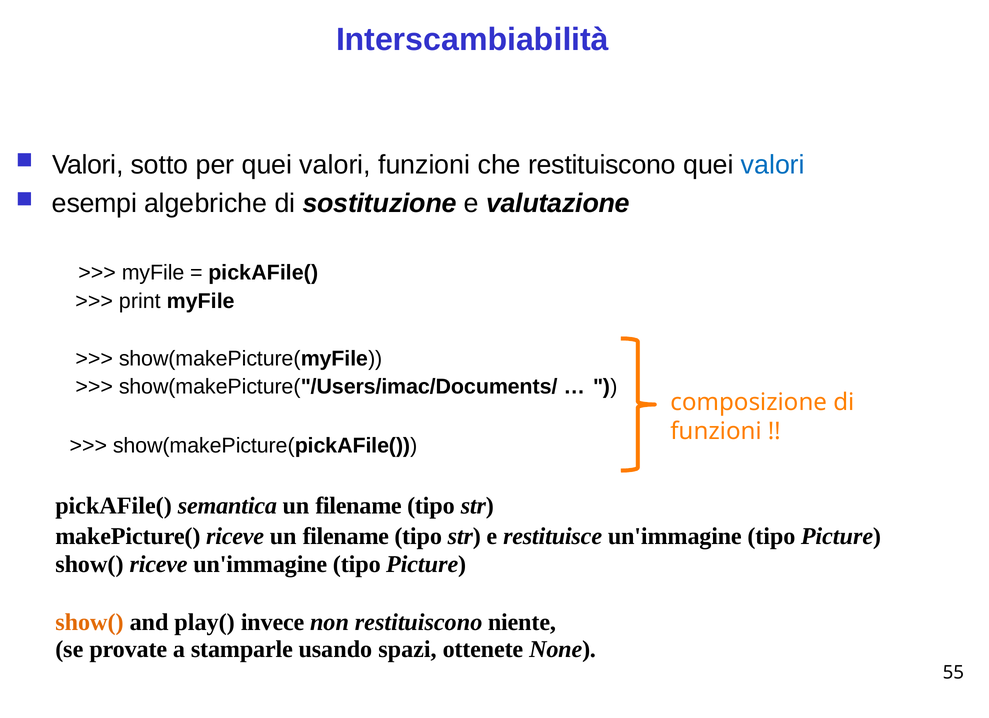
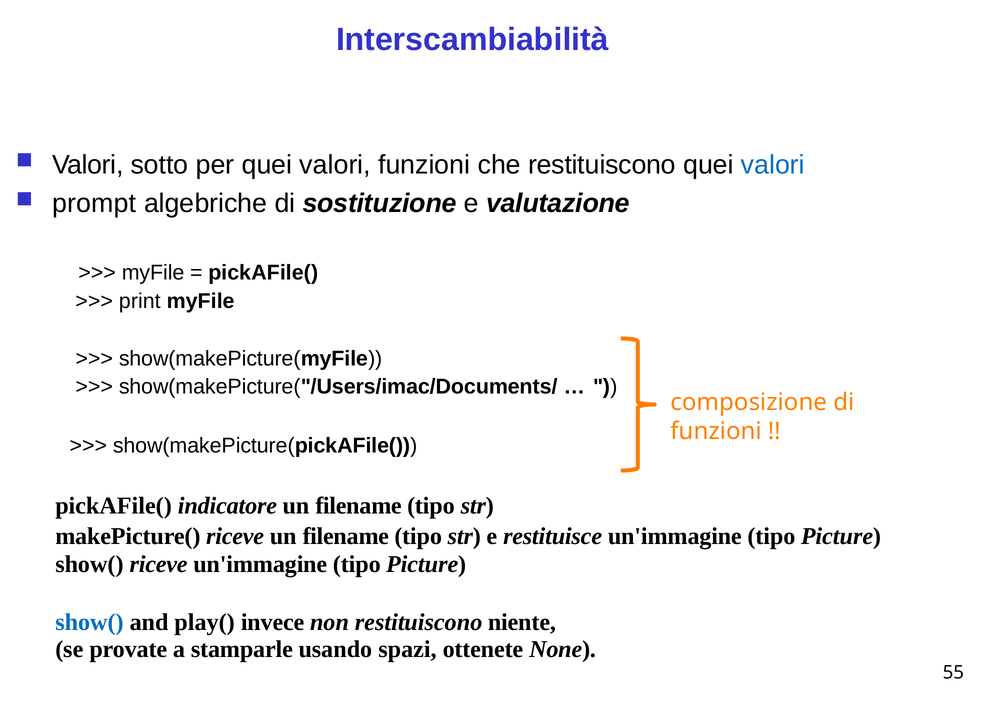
esempi: esempi -> prompt (94, 204)
semantica: semantica -> indicatore (227, 506)
show( colour: orange -> blue (89, 623)
